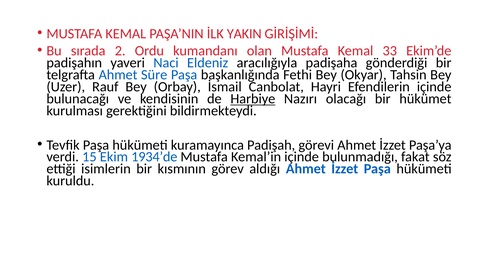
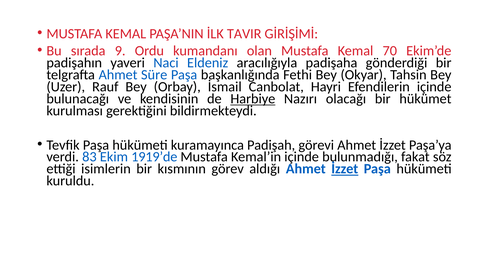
YAKIN: YAKIN -> TAVIR (244, 34)
2: 2 -> 9 (120, 51)
33: 33 -> 70 (390, 51)
15: 15 -> 83 (89, 157)
1934’de: 1934’de -> 1919’de (154, 157)
İzzet underline: none -> present (345, 169)
